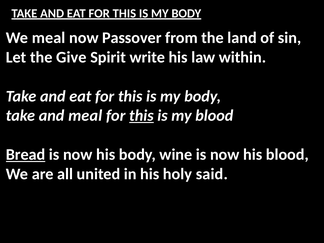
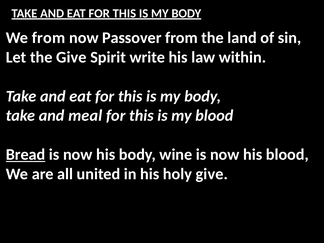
We meal: meal -> from (49, 38)
this underline: present -> none (141, 116)
holy said: said -> give (212, 174)
